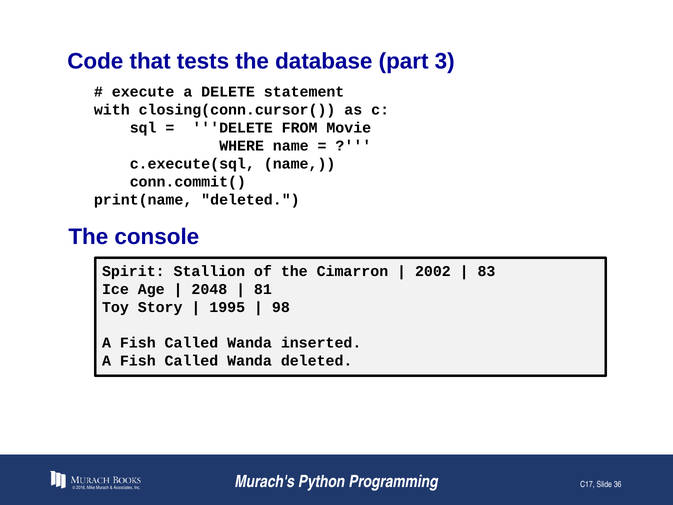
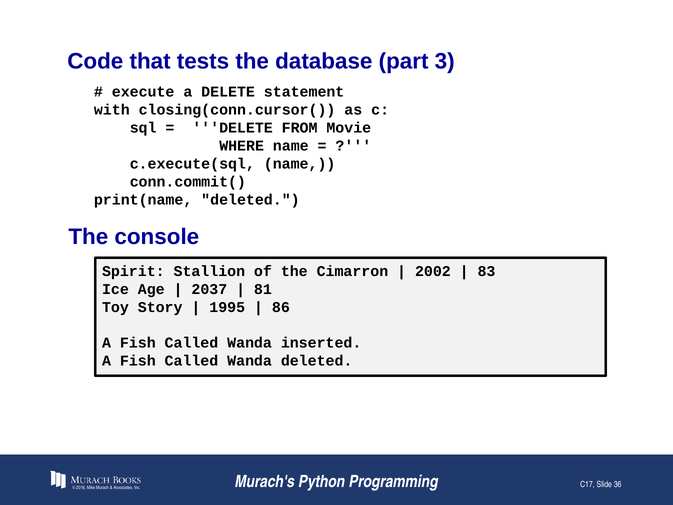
2048: 2048 -> 2037 (209, 289)
98: 98 -> 86 (281, 307)
